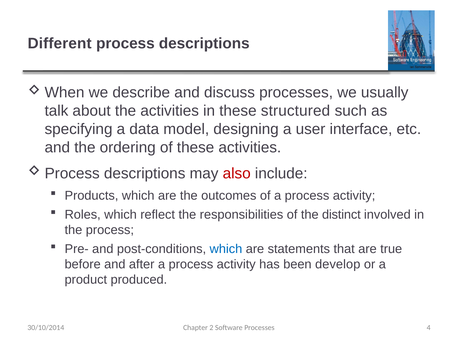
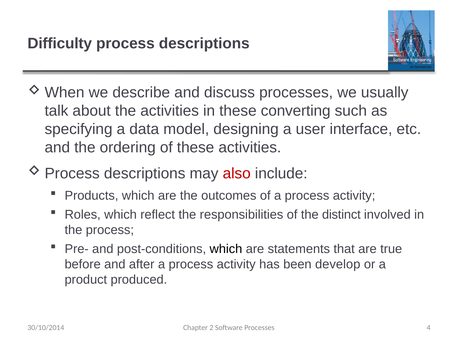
Different: Different -> Difficulty (60, 43)
structured: structured -> converting (296, 111)
which colour: blue -> black (226, 249)
